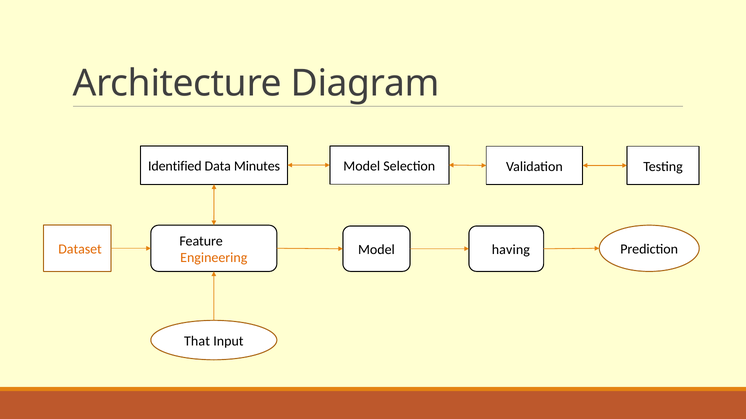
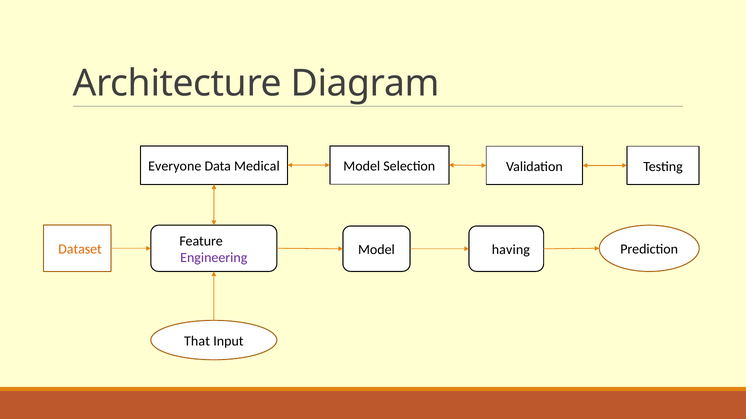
Identified: Identified -> Everyone (175, 166)
Minutes: Minutes -> Medical (257, 166)
Engineering colour: orange -> purple (214, 258)
